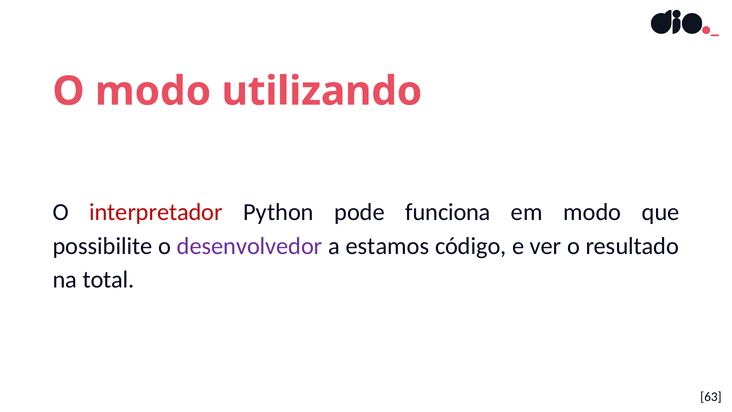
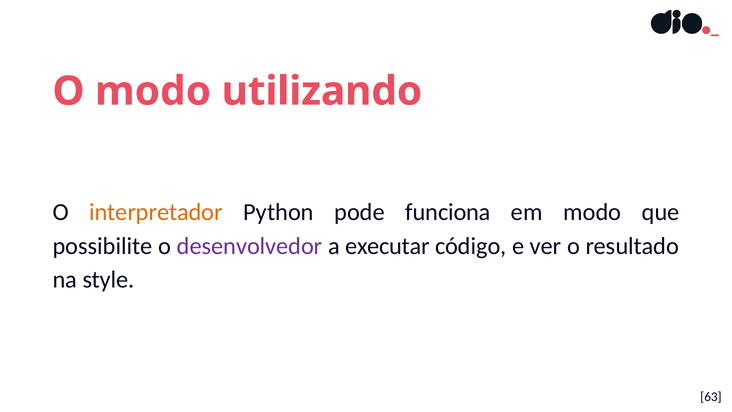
interpretador colour: red -> orange (156, 212)
estamos: estamos -> executar (388, 246)
total: total -> style (108, 280)
